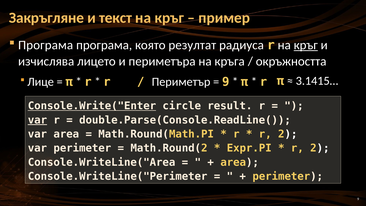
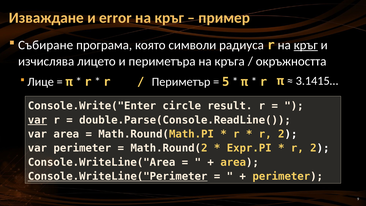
Закръгляне: Закръгляне -> Изваждане (46, 18)
текст: текст -> error (115, 18)
Програма: Програма -> Събиране (46, 45)
резултат: резултат -> символи (192, 45)
9: 9 -> 5 (226, 82)
Console.Write("Enter underline: present -> none (92, 106)
Console.WriteLine("Perimeter underline: none -> present (118, 176)
